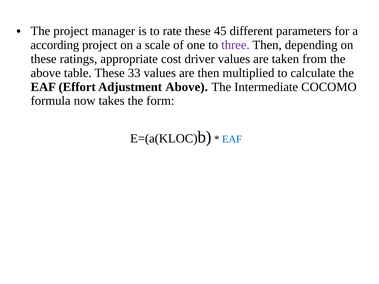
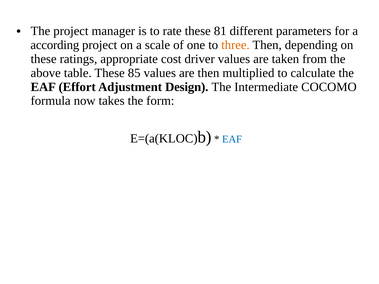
45: 45 -> 81 (220, 31)
three colour: purple -> orange (235, 45)
33: 33 -> 85 (134, 73)
Adjustment Above: Above -> Design (187, 87)
